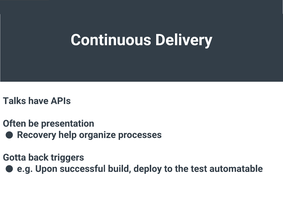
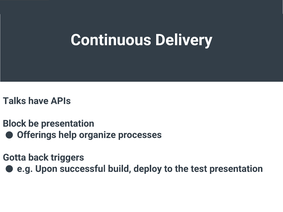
Often: Often -> Block (14, 124)
Recovery: Recovery -> Offerings (37, 135)
test automatable: automatable -> presentation (236, 169)
